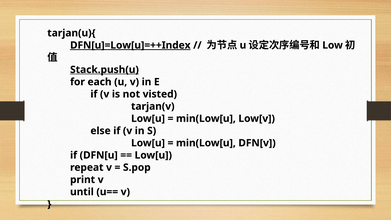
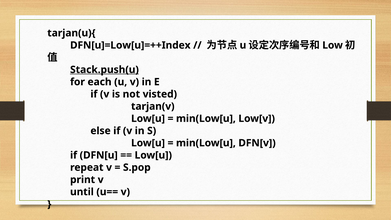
DFN[u]=Low[u]=++Index underline: present -> none (130, 45)
